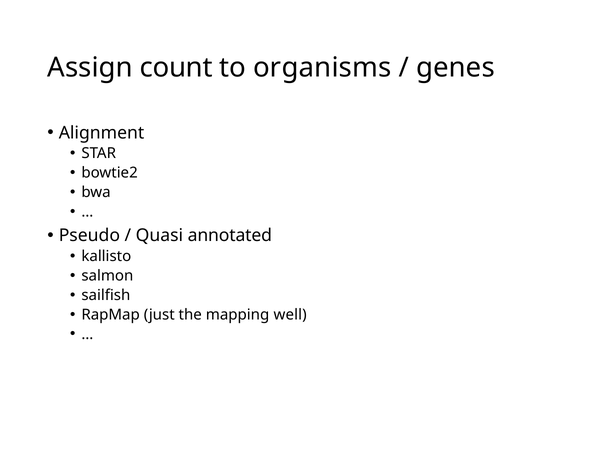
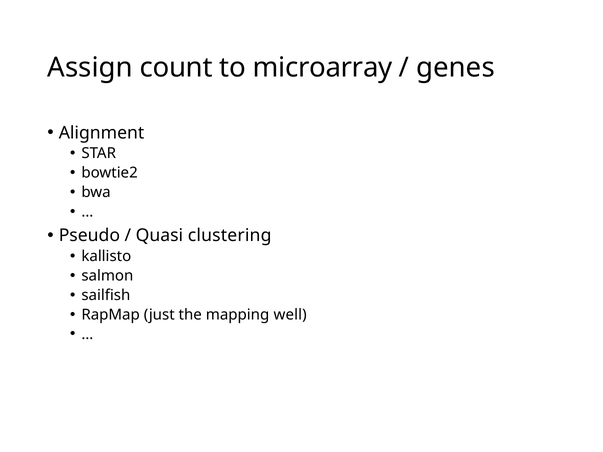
organisms: organisms -> microarray (323, 68)
annotated: annotated -> clustering (230, 236)
